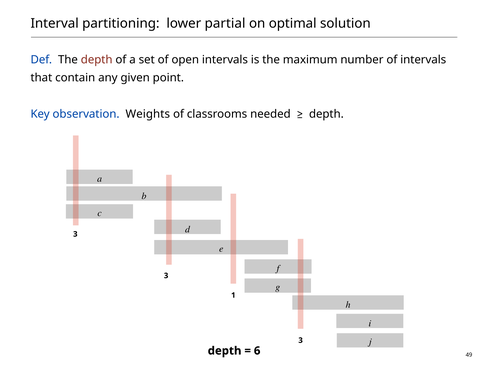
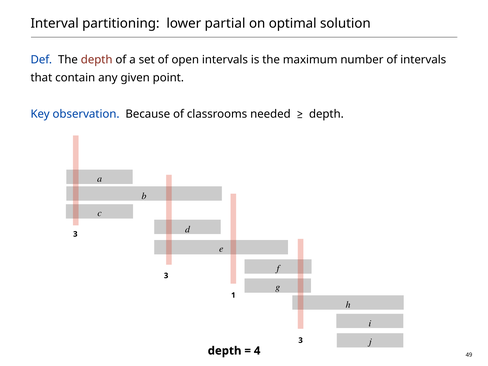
Weights: Weights -> Because (148, 114)
6: 6 -> 4 (257, 351)
